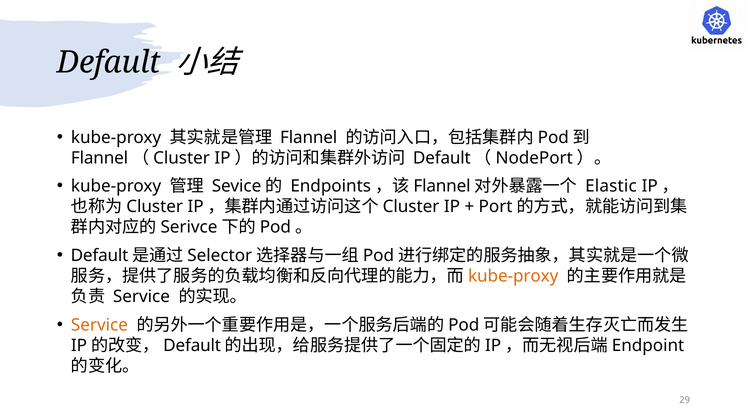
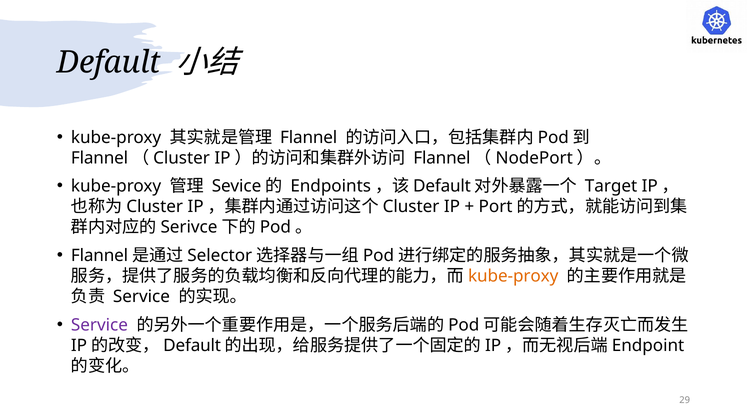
Default: Default -> Flannel (442, 158)
Flannel: Flannel -> Default (442, 186)
Elastic: Elastic -> Target (611, 186)
Default: Default -> Flannel (100, 256)
Service colour: orange -> purple (99, 325)
